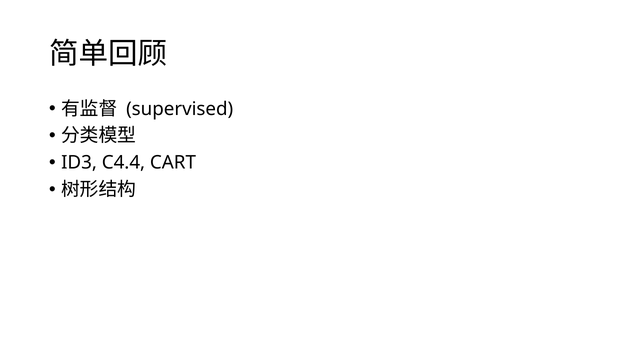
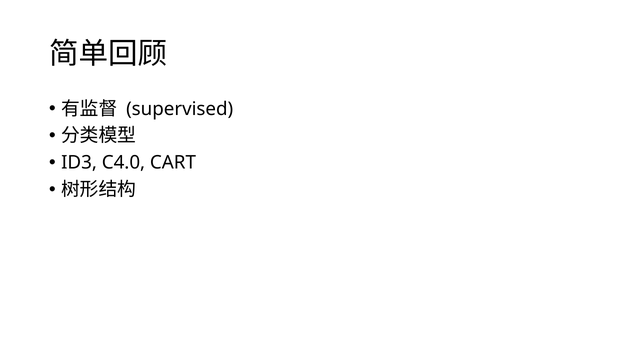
C4.4: C4.4 -> C4.0 (123, 163)
